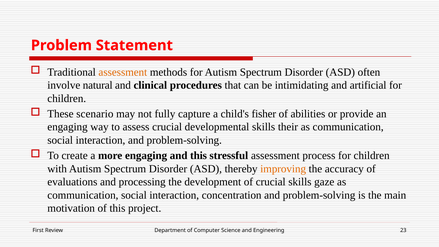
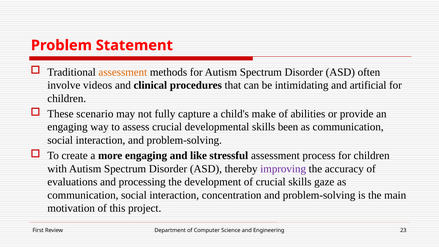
natural: natural -> videos (98, 85)
fisher: fisher -> make (264, 114)
their: their -> been (288, 127)
and this: this -> like (199, 156)
improving colour: orange -> purple (283, 169)
